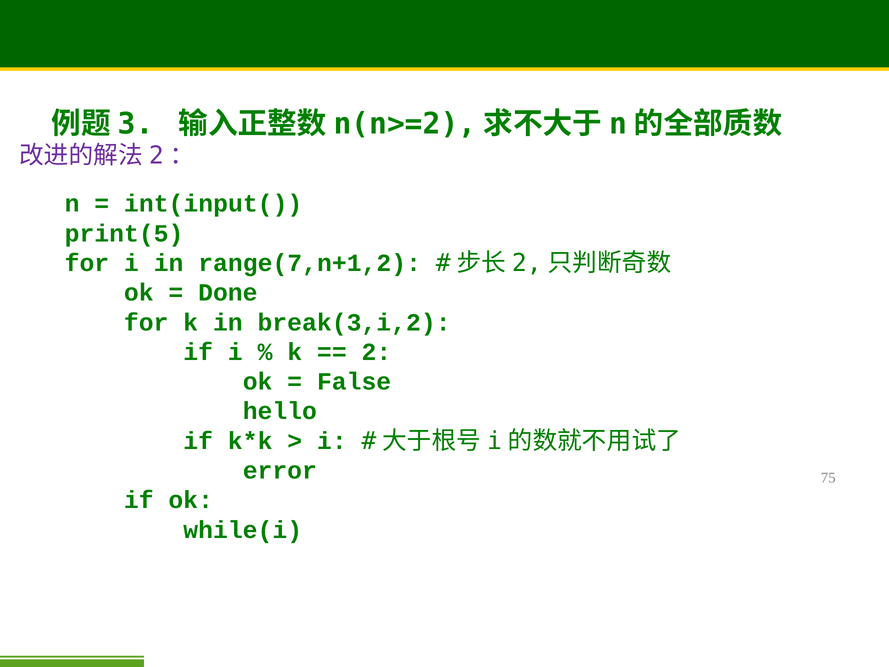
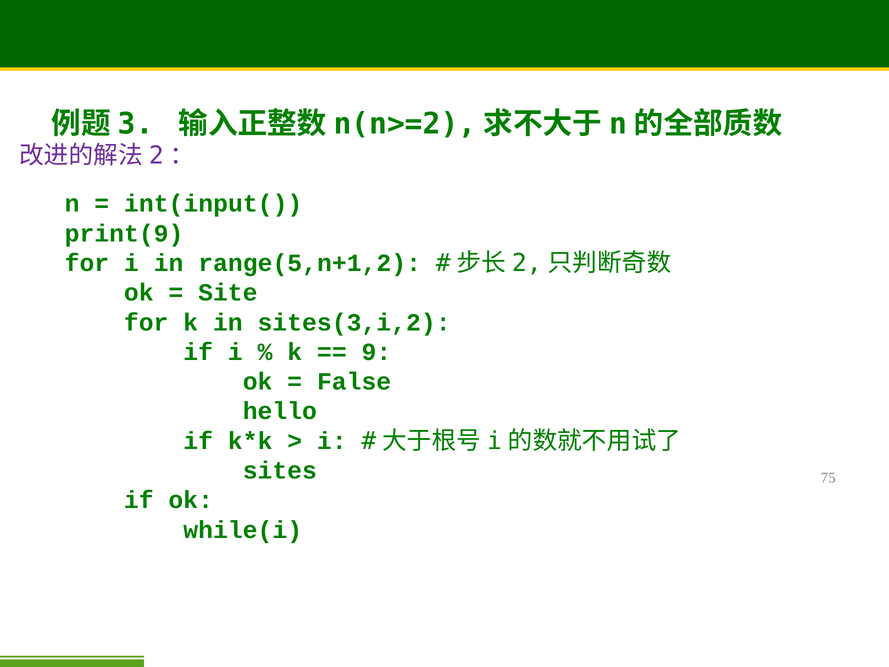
print(5: print(5 -> print(9 (124, 233)
range(7,n+1,2: range(7,n+1,2 -> range(5,n+1,2 (310, 263)
Done: Done -> Site (228, 293)
break(3,i,2: break(3,i,2 -> sites(3,i,2 (354, 322)
2: 2 -> 9 (376, 352)
error: error -> sites (280, 470)
